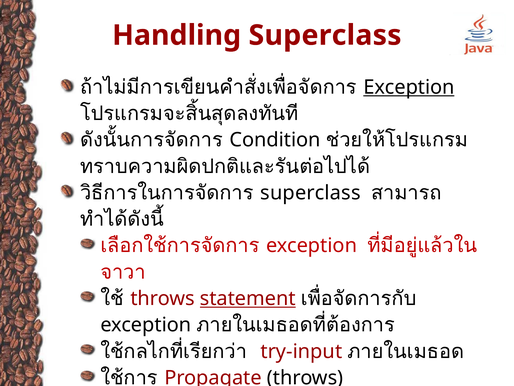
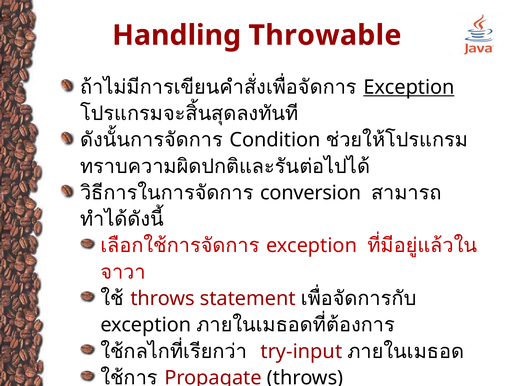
Handling Superclass: Superclass -> Throwable (325, 35)
superclass: superclass -> conversion (311, 193)
statement underline: present -> none (248, 298)
